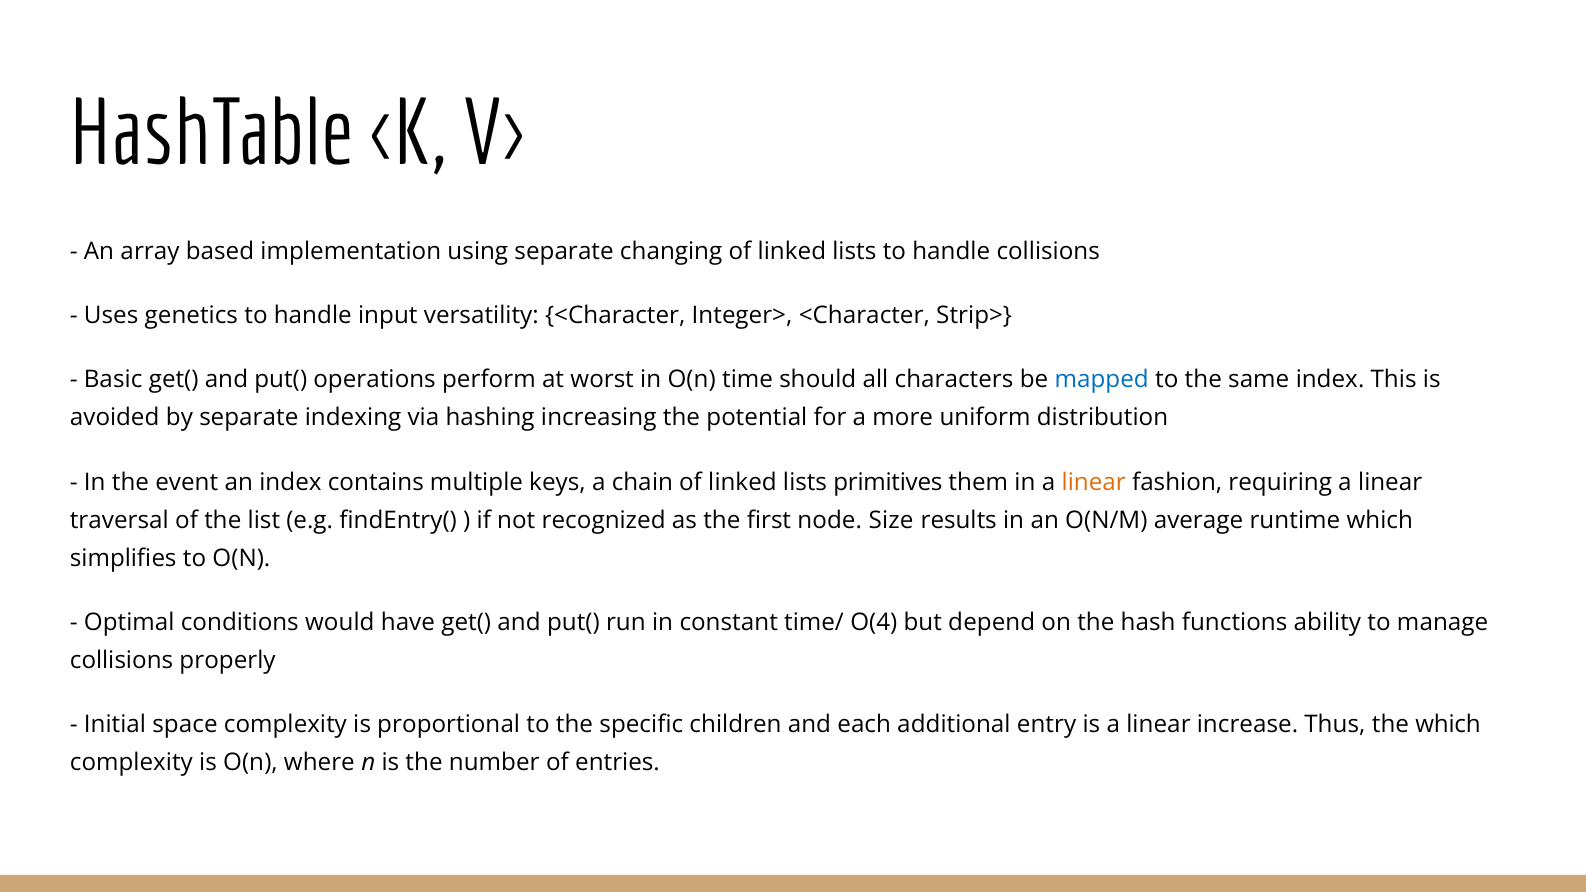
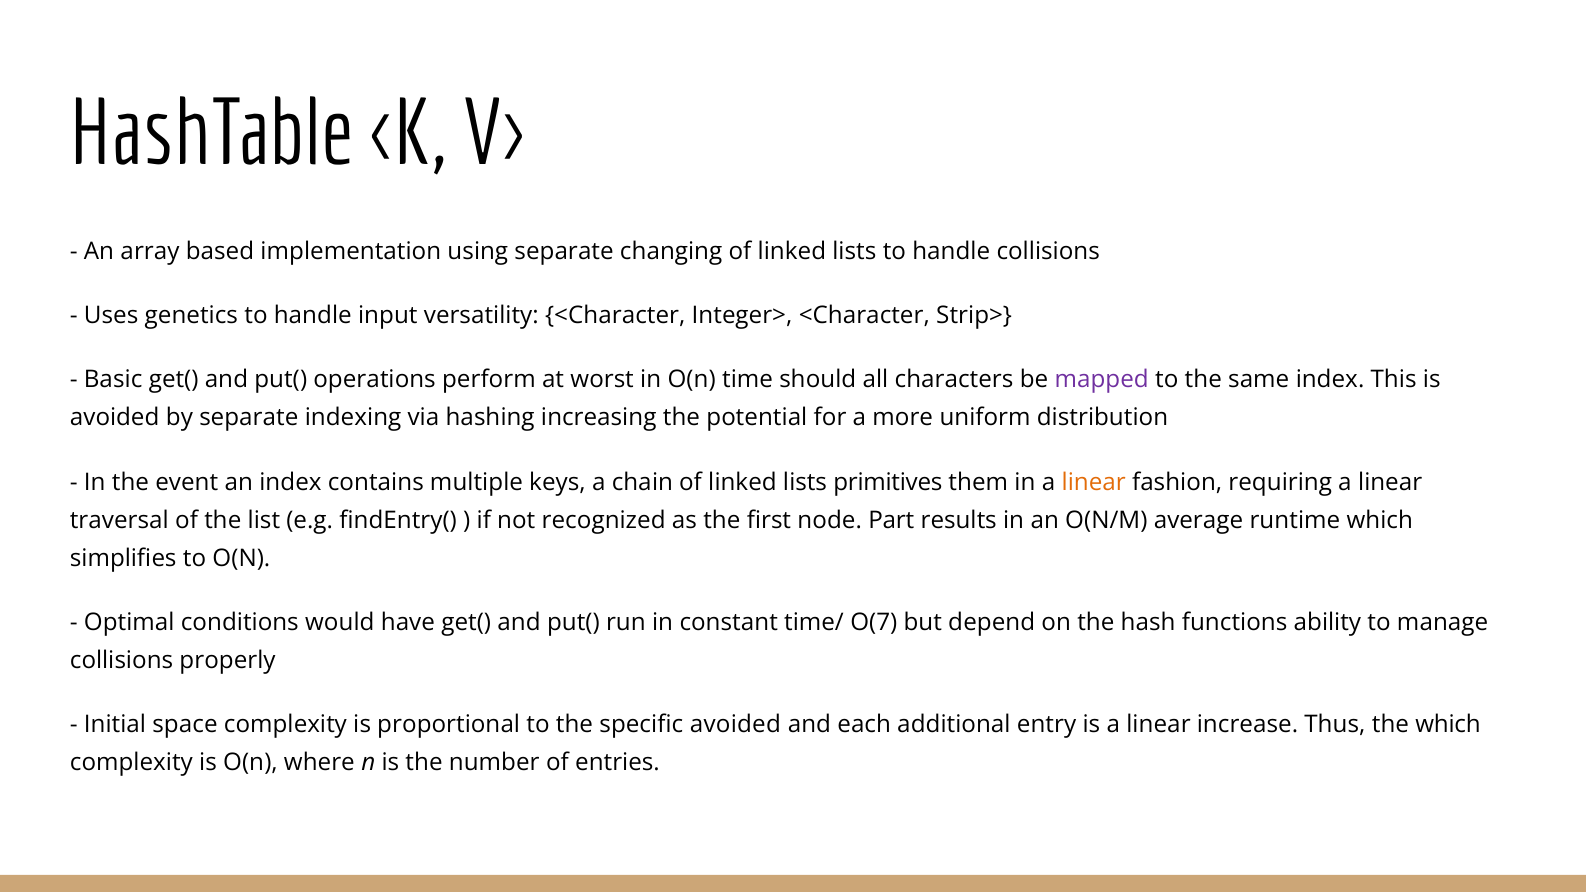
mapped colour: blue -> purple (1102, 380)
Size: Size -> Part (891, 520)
O(4: O(4 -> O(7 (874, 623)
specific children: children -> avoided (735, 725)
